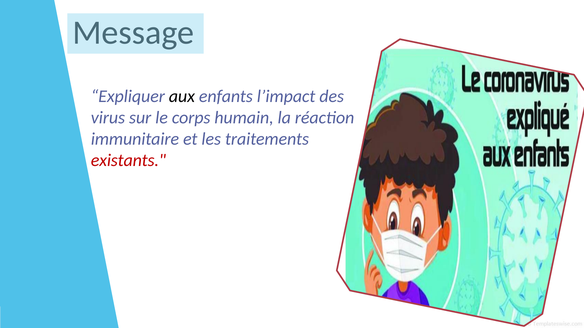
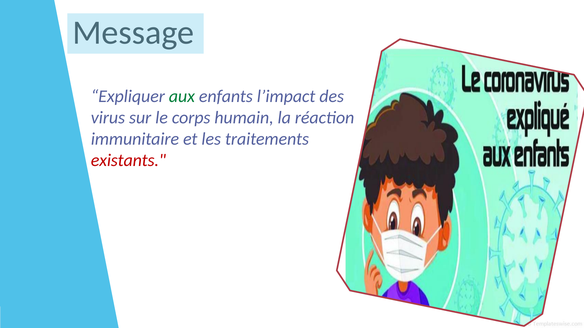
aux colour: black -> green (182, 96)
